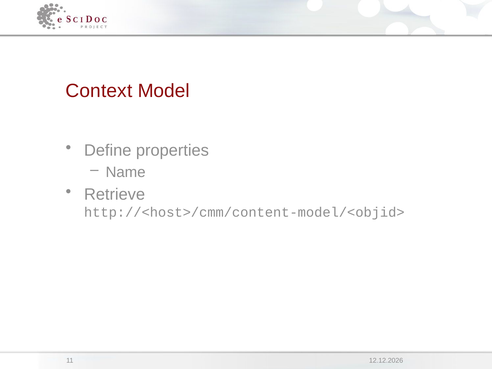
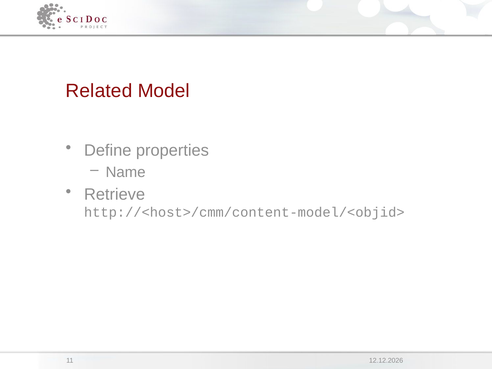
Context: Context -> Related (99, 91)
